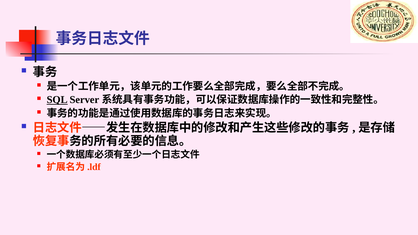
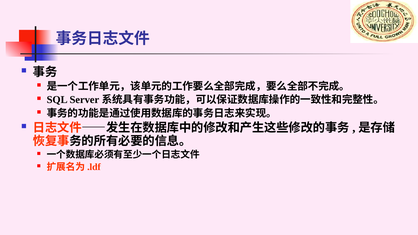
SQL underline: present -> none (57, 100)
